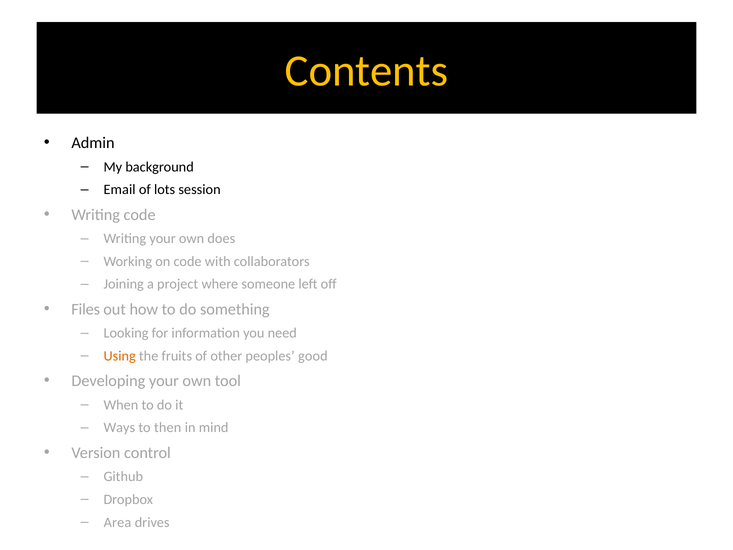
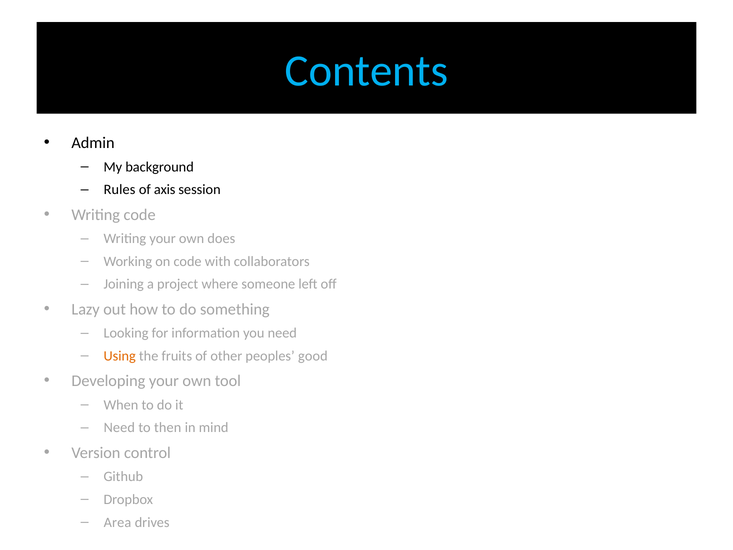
Contents colour: yellow -> light blue (366, 71)
Email: Email -> Rules (120, 190)
lots: lots -> axis (165, 190)
Files: Files -> Lazy (86, 309)
Ways: Ways -> Need (119, 428)
